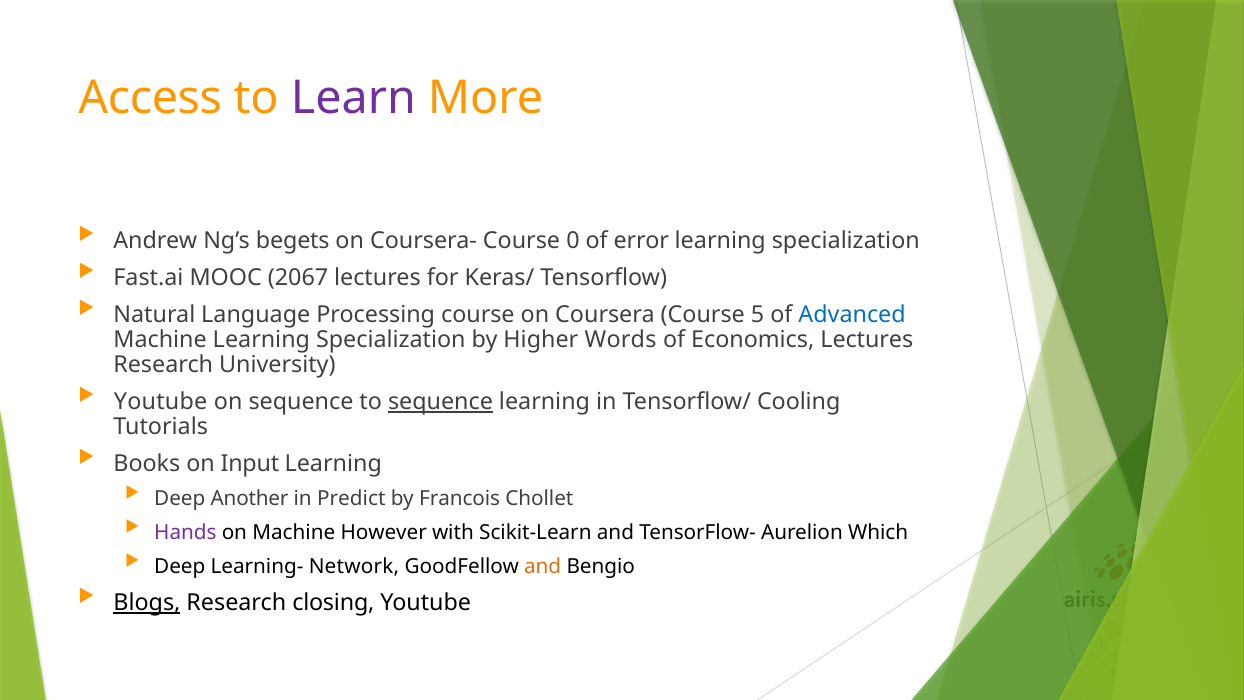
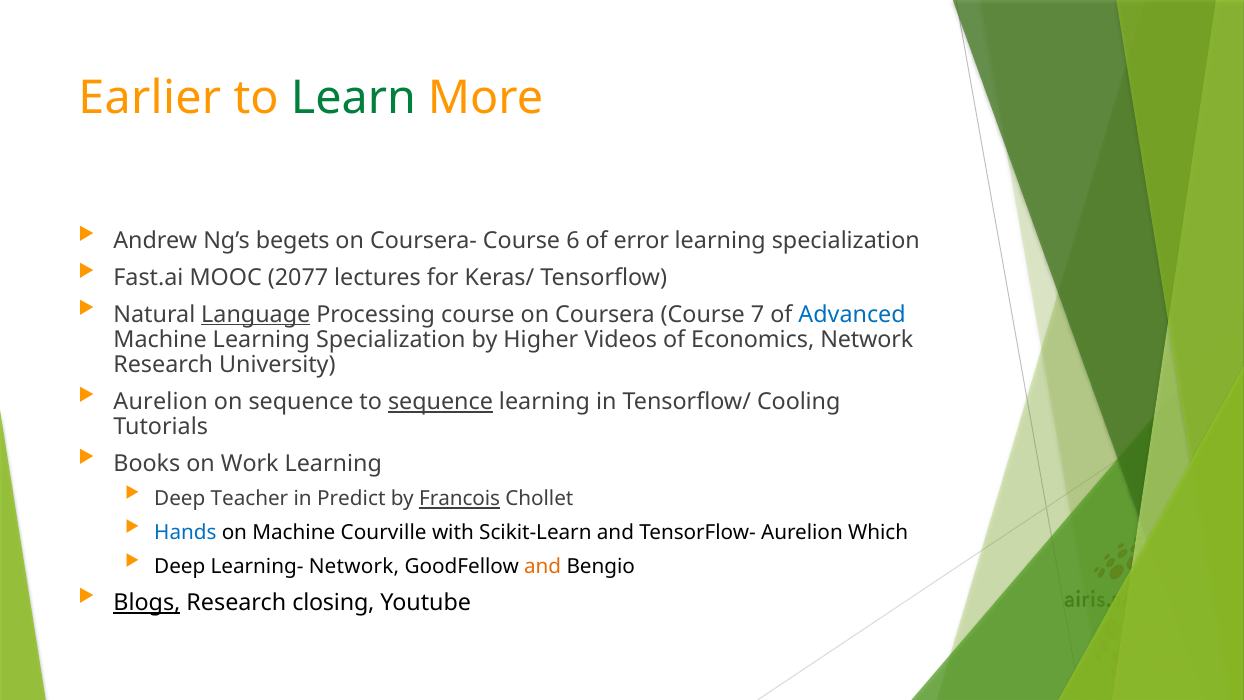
Access: Access -> Earlier (150, 98)
Learn colour: purple -> green (353, 98)
0: 0 -> 6 (573, 241)
2067: 2067 -> 2077 (298, 278)
Language underline: none -> present (256, 314)
5: 5 -> 7 (758, 314)
Words: Words -> Videos (621, 340)
Economics Lectures: Lectures -> Network (867, 340)
Youtube: Youtube -> Aurelion (161, 402)
Input: Input -> Work (250, 464)
Another: Another -> Teacher (249, 499)
Francois underline: none -> present (460, 499)
Hands colour: purple -> blue (185, 533)
However: However -> Courville (384, 533)
